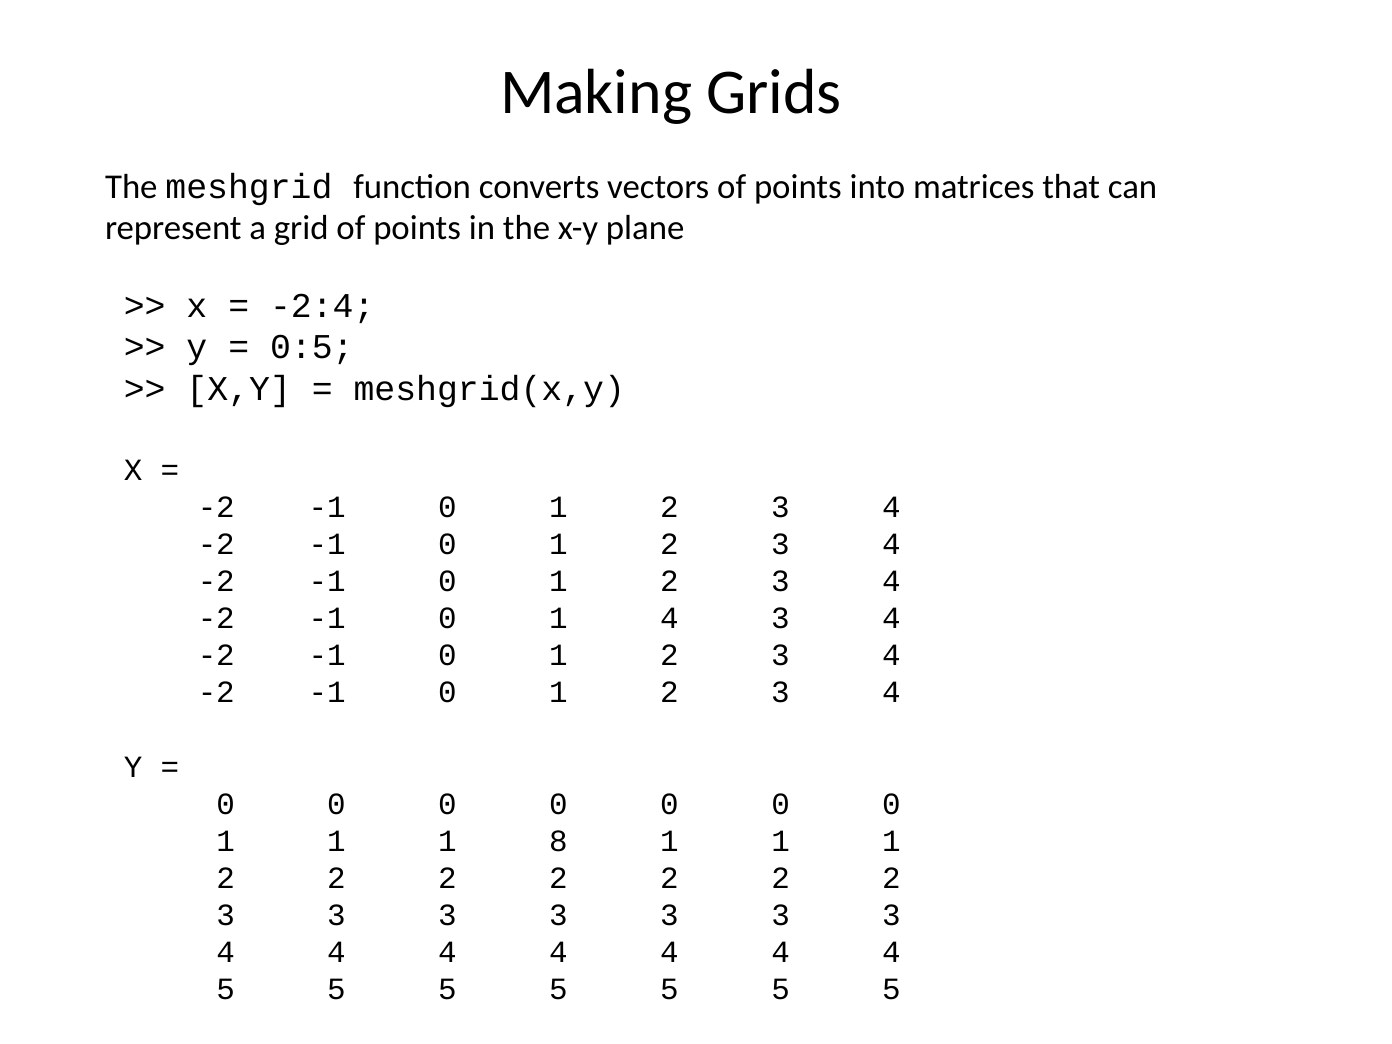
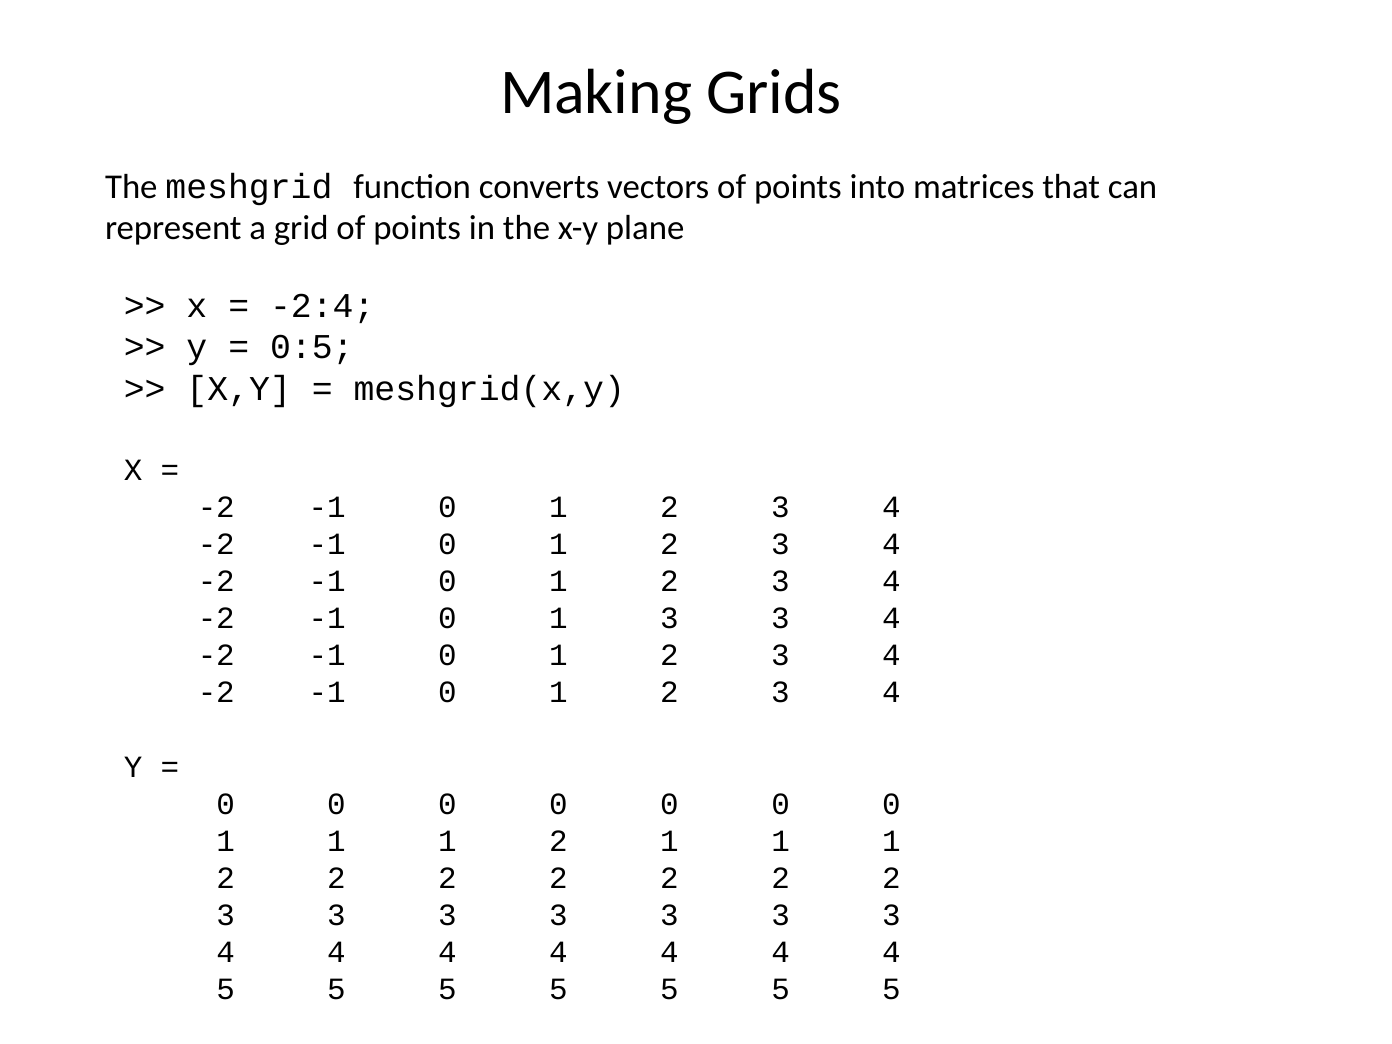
1 4: 4 -> 3 (669, 618)
8: 8 -> 2 (558, 841)
